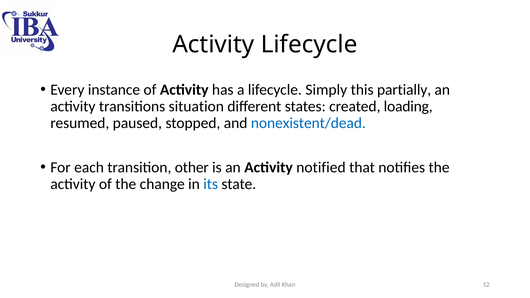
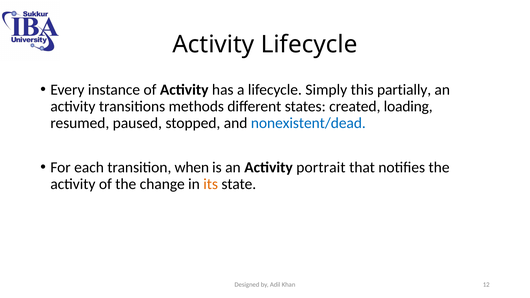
situation: situation -> methods (196, 106)
other: other -> when (192, 167)
notified: notified -> portrait (321, 167)
its colour: blue -> orange (211, 184)
